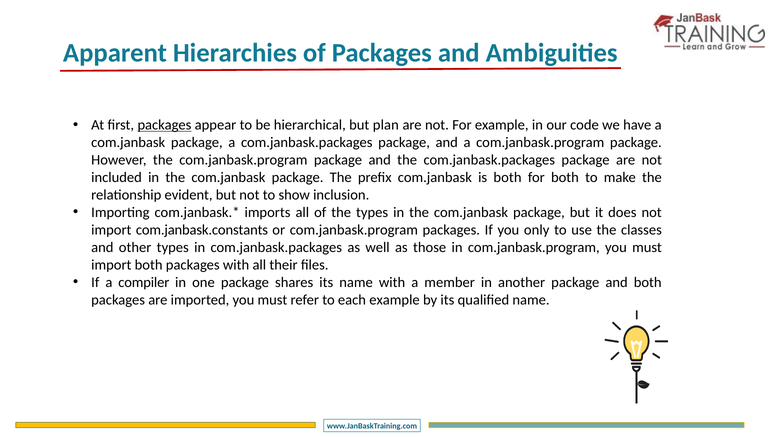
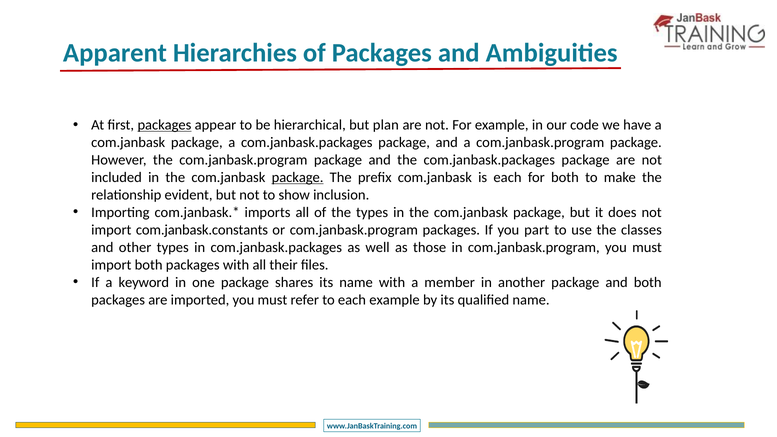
package underline: none -> present (298, 177)
is both: both -> each (508, 177)
only: only -> part (537, 230)
compiler: compiler -> keyword (144, 282)
